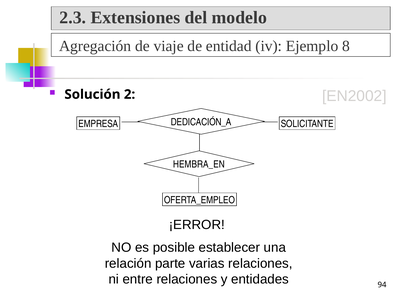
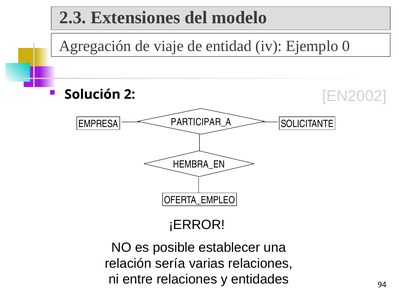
8: 8 -> 0 (346, 46)
DEDICACIÓN_A: DEDICACIÓN_A -> PARTICIPAR_A (201, 122)
parte: parte -> sería (170, 264)
